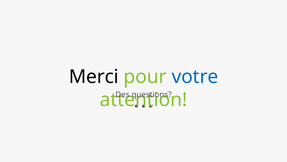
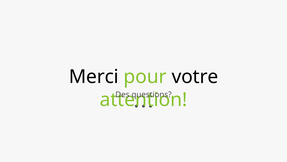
votre colour: blue -> black (195, 76)
